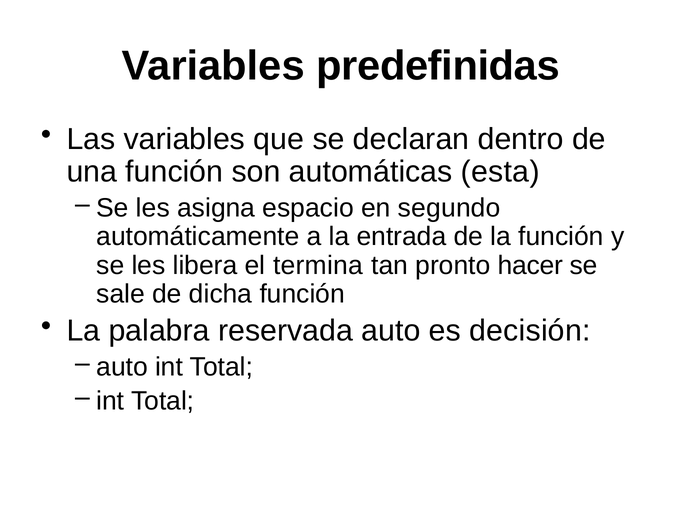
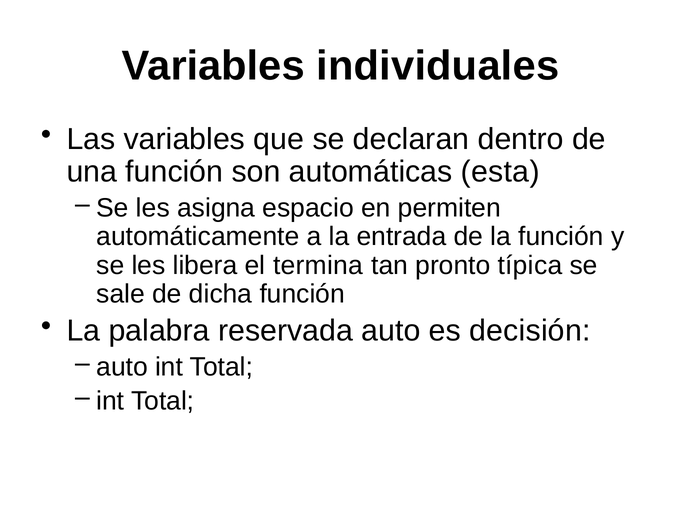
predefinidas: predefinidas -> individuales (438, 66)
segundo: segundo -> permiten (449, 208)
hacer: hacer -> típica (530, 265)
